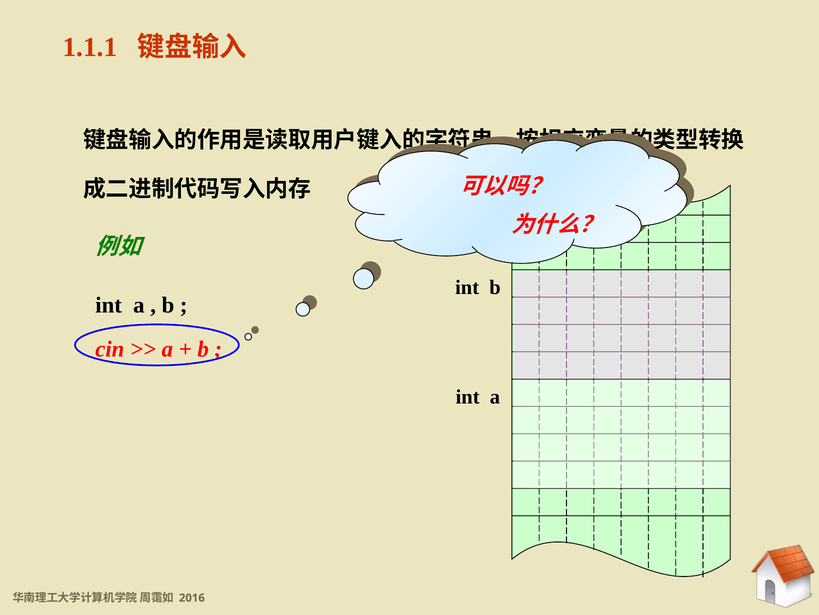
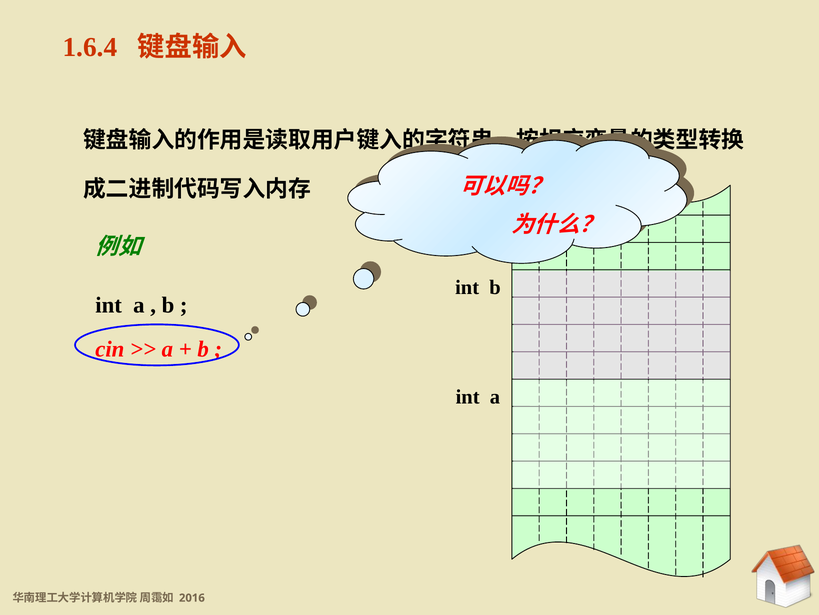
1.1.1: 1.1.1 -> 1.6.4 (90, 47)
